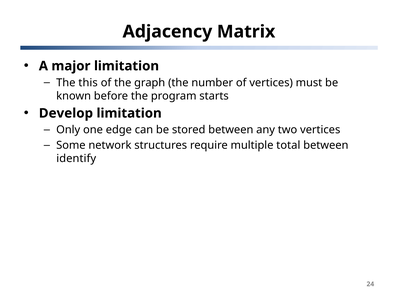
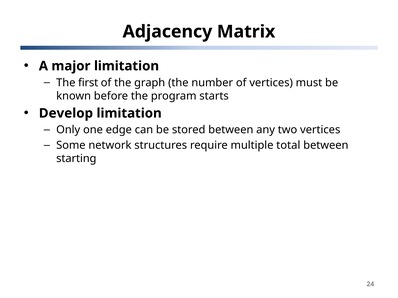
this: this -> first (88, 83)
identify: identify -> starting (76, 159)
